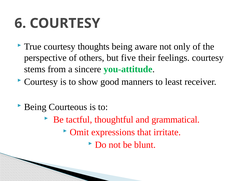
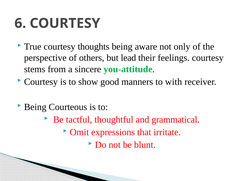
five: five -> lead (128, 58)
least: least -> with (174, 82)
